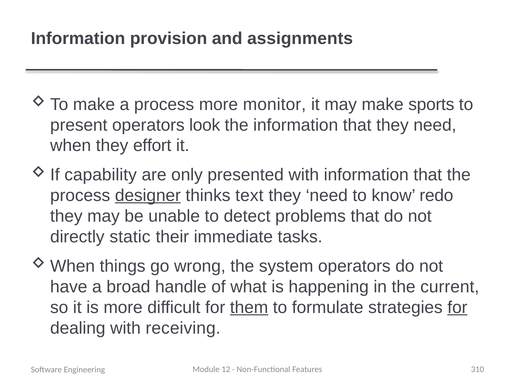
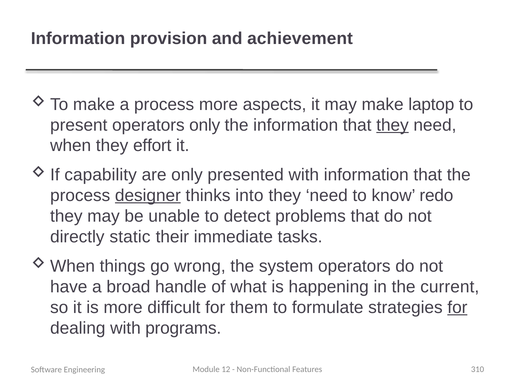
assignments: assignments -> achievement (300, 39)
monitor: monitor -> aspects (275, 104)
sports: sports -> laptop (431, 104)
operators look: look -> only (205, 125)
they underline: none -> present (392, 125)
text: text -> into (249, 195)
them underline: present -> none (249, 307)
receiving: receiving -> programs (183, 327)
